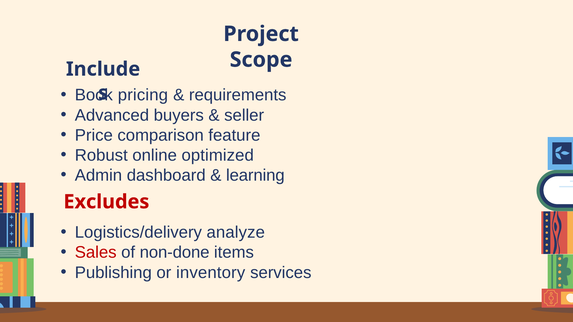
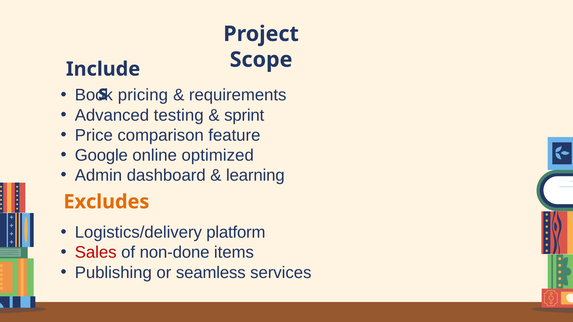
buyers: buyers -> testing (179, 115)
seller: seller -> sprint (244, 115)
Robust: Robust -> Google (101, 155)
Excludes colour: red -> orange (106, 202)
analyze: analyze -> platform (236, 233)
inventory: inventory -> seamless (211, 273)
